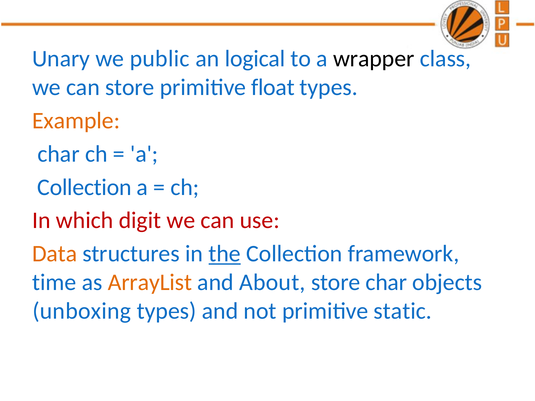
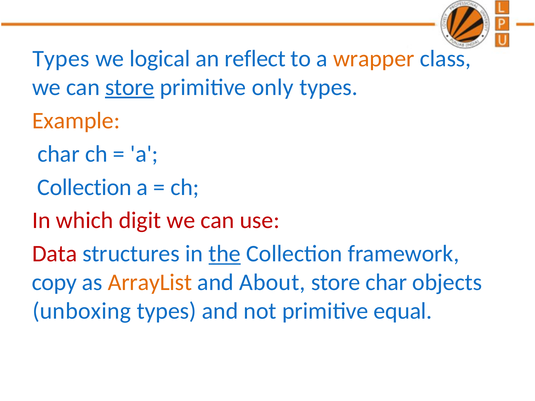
Unary: Unary -> Types (61, 59)
public: public -> logical (160, 59)
logical: logical -> reflect (255, 59)
wrapper colour: black -> orange (374, 59)
store underline: none -> present (130, 87)
float: float -> only (273, 87)
Data colour: orange -> red (55, 254)
time: time -> copy (54, 282)
static: static -> equal (403, 311)
